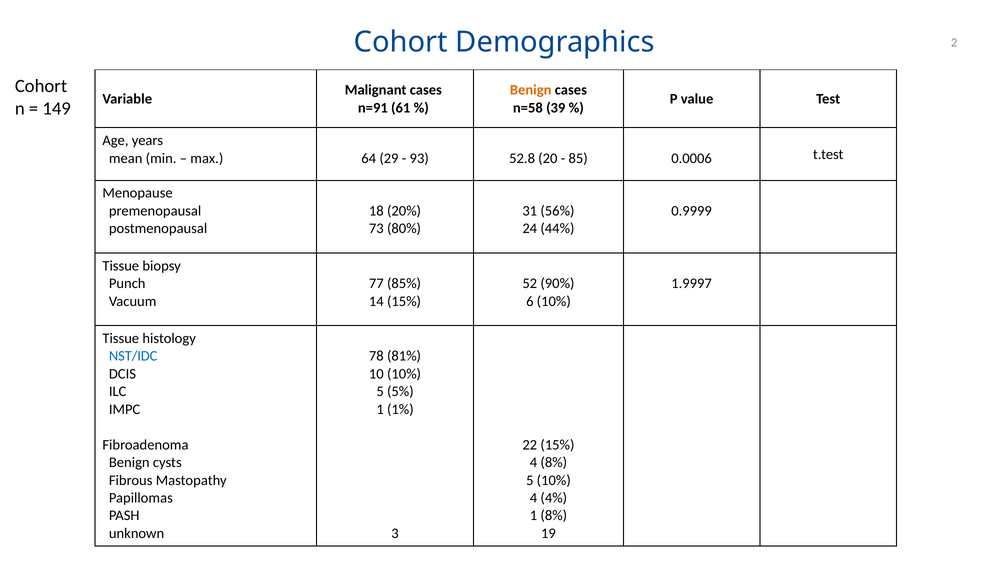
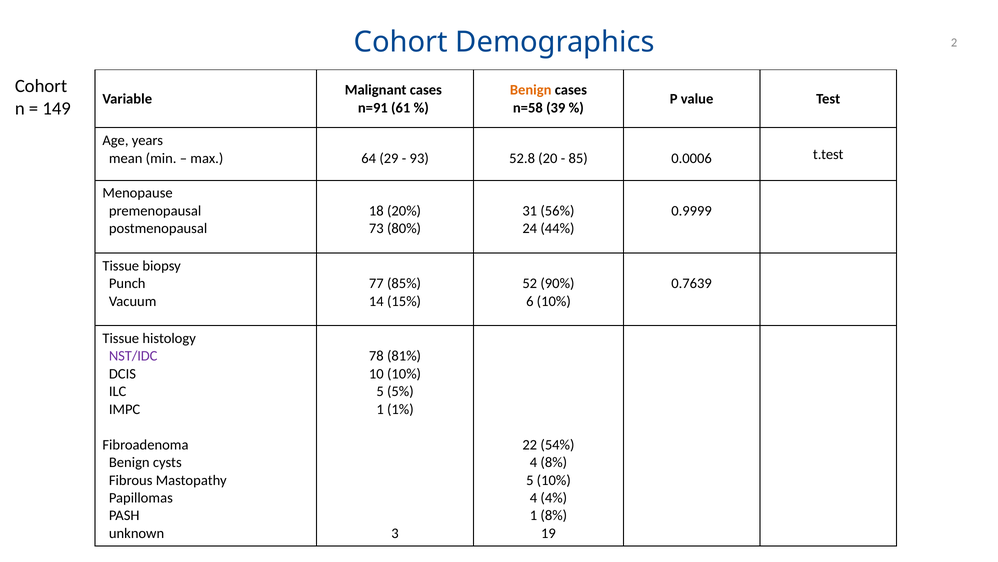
1.9997: 1.9997 -> 0.7639 (692, 283)
NST/IDC colour: blue -> purple (133, 356)
22 15%: 15% -> 54% (557, 444)
